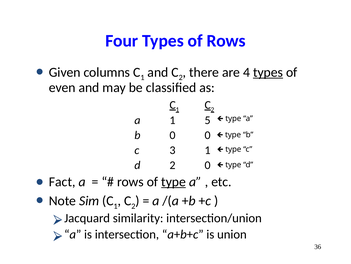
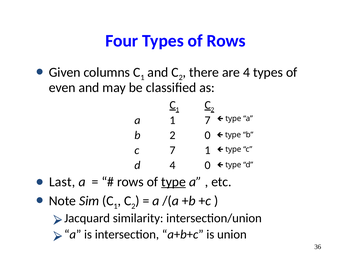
types underline: present -> none (268, 72)
1 5: 5 -> 7 (208, 120)
b 0: 0 -> 2 (172, 135)
c 3: 3 -> 7 (172, 150)
d 2: 2 -> 4 (172, 165)
Fact: Fact -> Last (62, 181)
